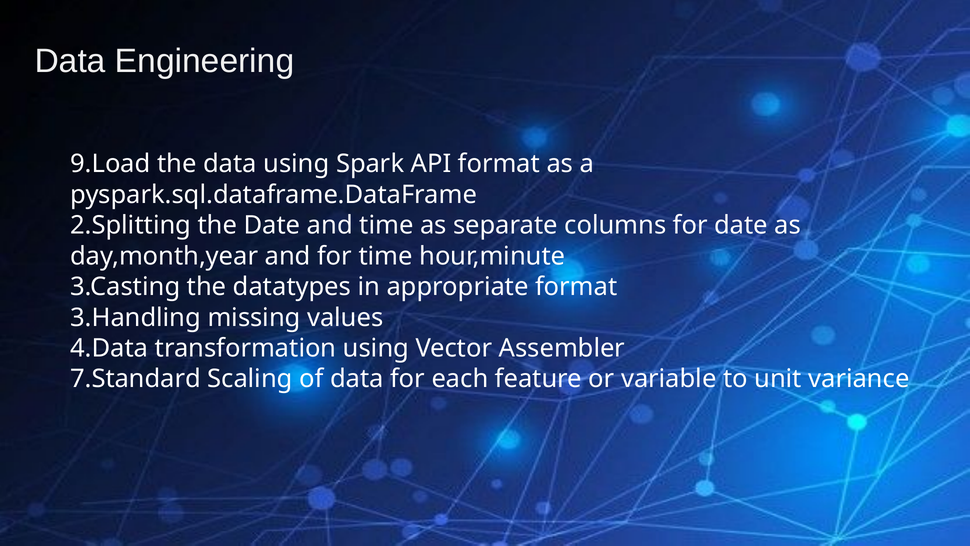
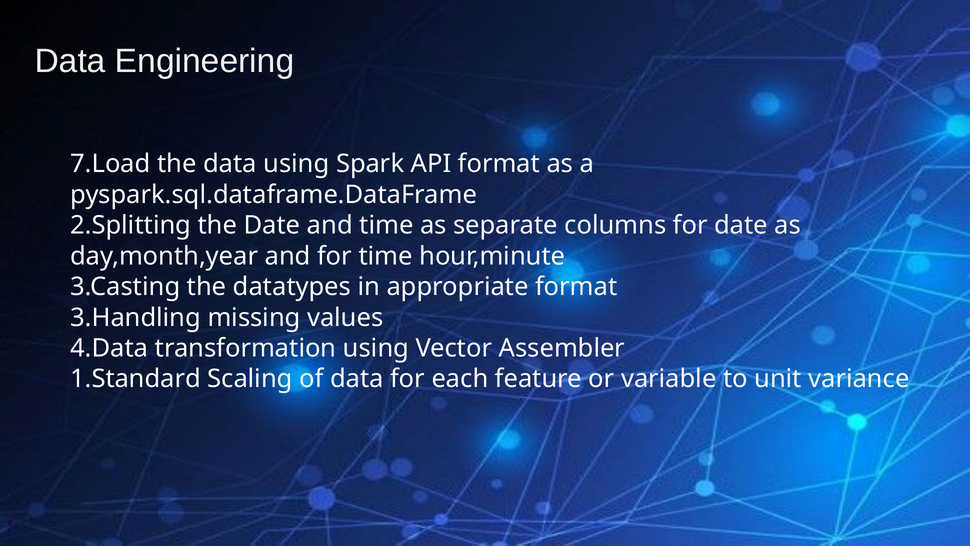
9.Load: 9.Load -> 7.Load (110, 164)
7.Standard: 7.Standard -> 1.Standard (136, 379)
